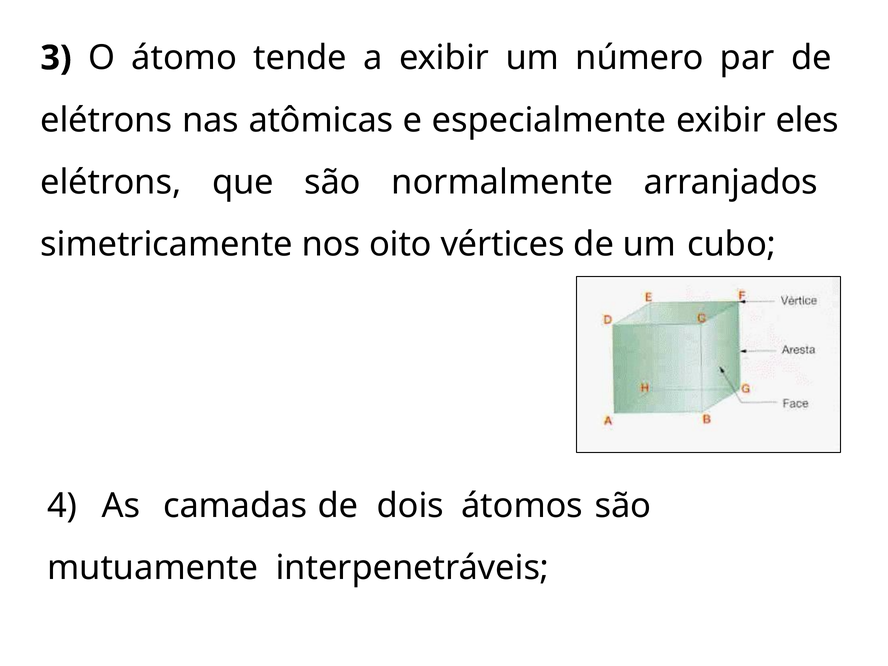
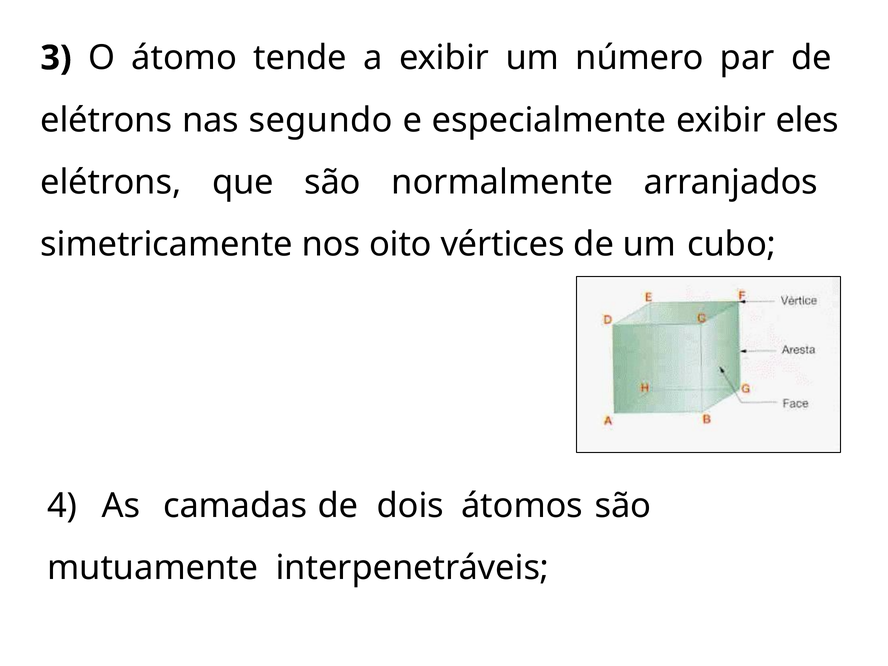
atômicas: atômicas -> segundo (321, 120)
